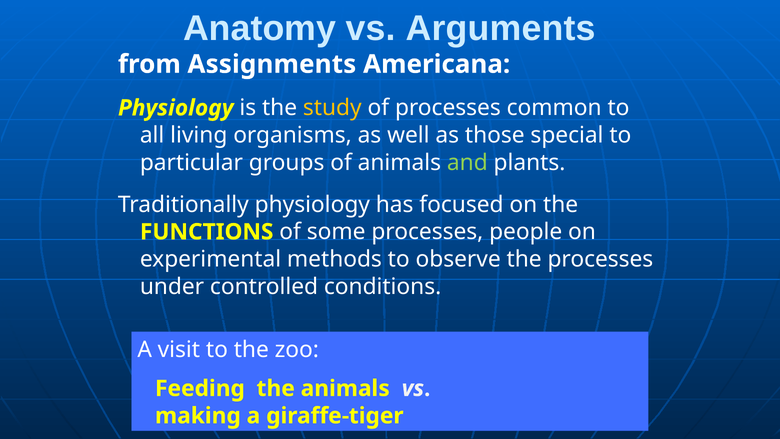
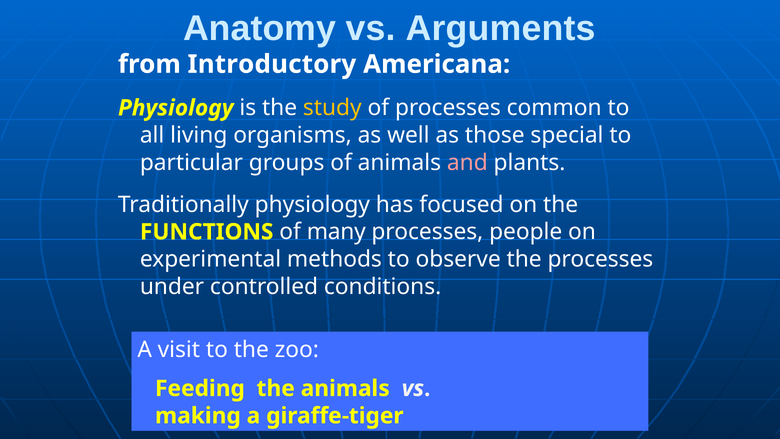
Assignments: Assignments -> Introductory (272, 64)
and colour: light green -> pink (467, 163)
some: some -> many (336, 232)
